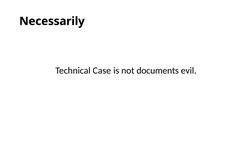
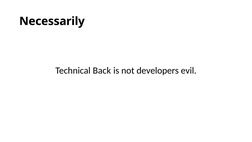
Case: Case -> Back (102, 71)
documents: documents -> developers (158, 71)
